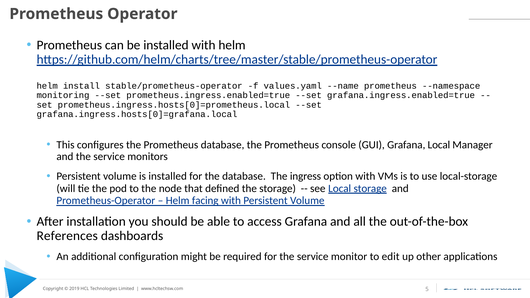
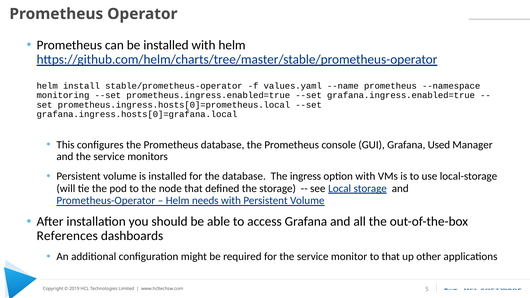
Grafana Local: Local -> Used (439, 145)
facing: facing -> needs (205, 201)
to edit: edit -> that (391, 257)
